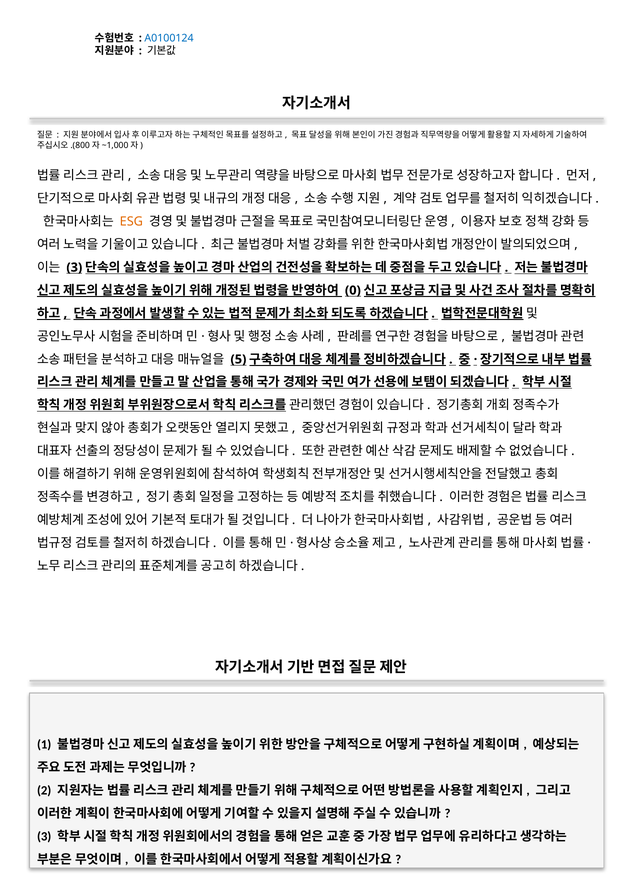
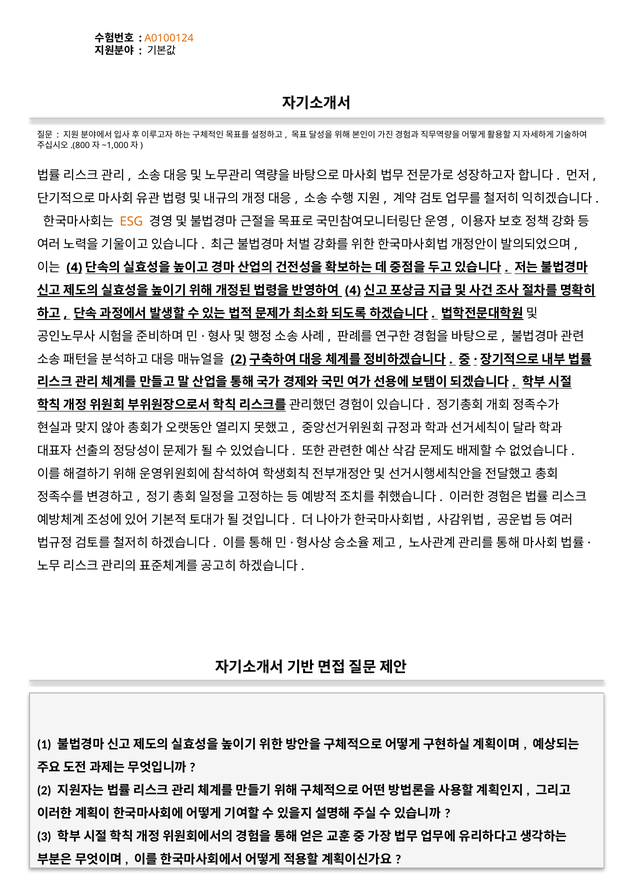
A0100124 colour: blue -> orange (169, 38)
3: 3 -> 4 (74, 268)
0: 0 -> 4 (353, 290)
5: 5 -> 2 (238, 359)
